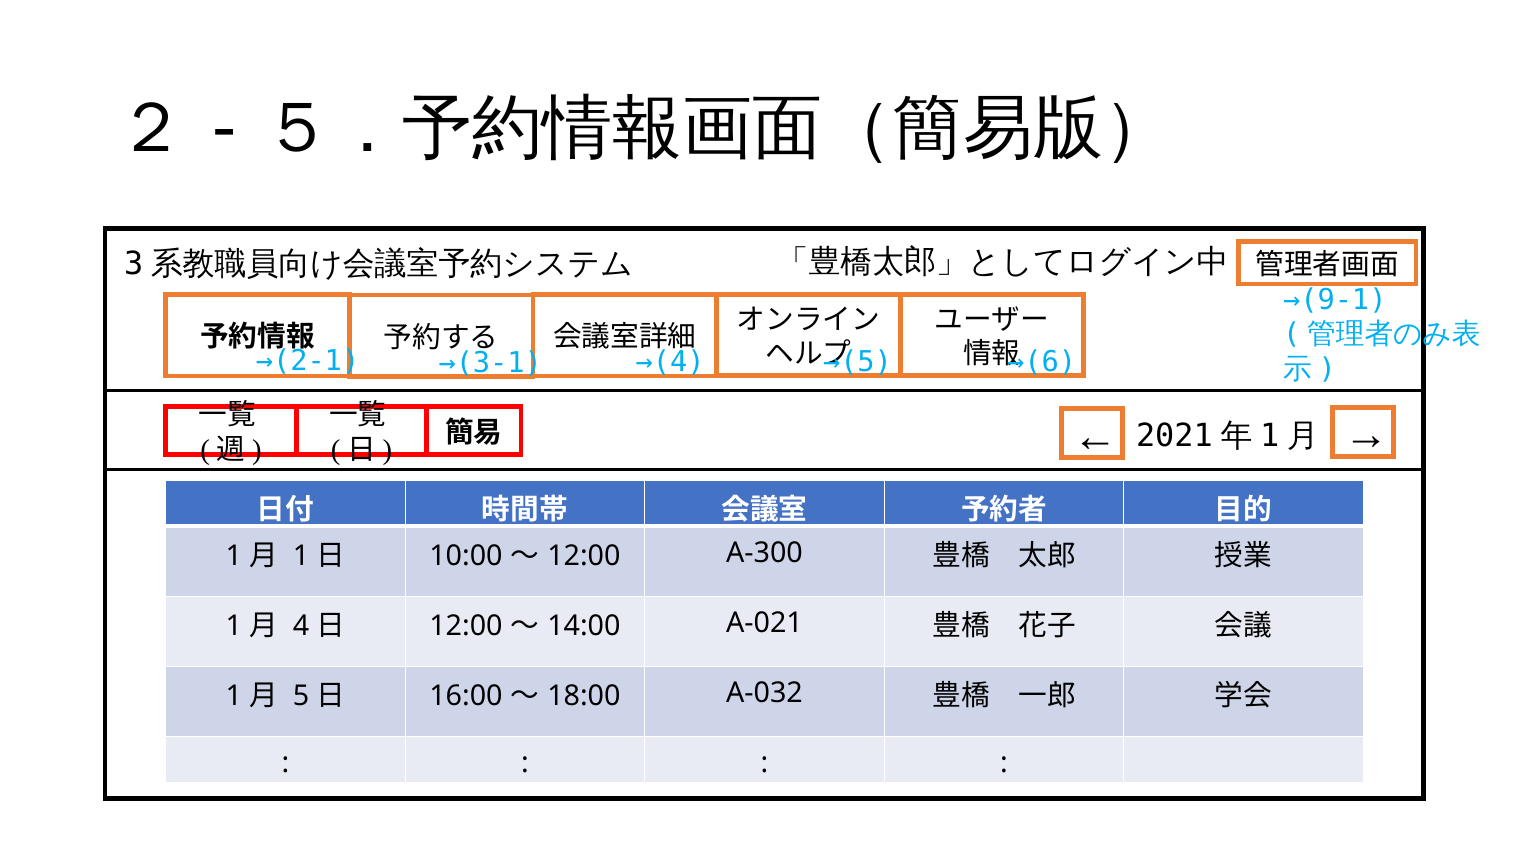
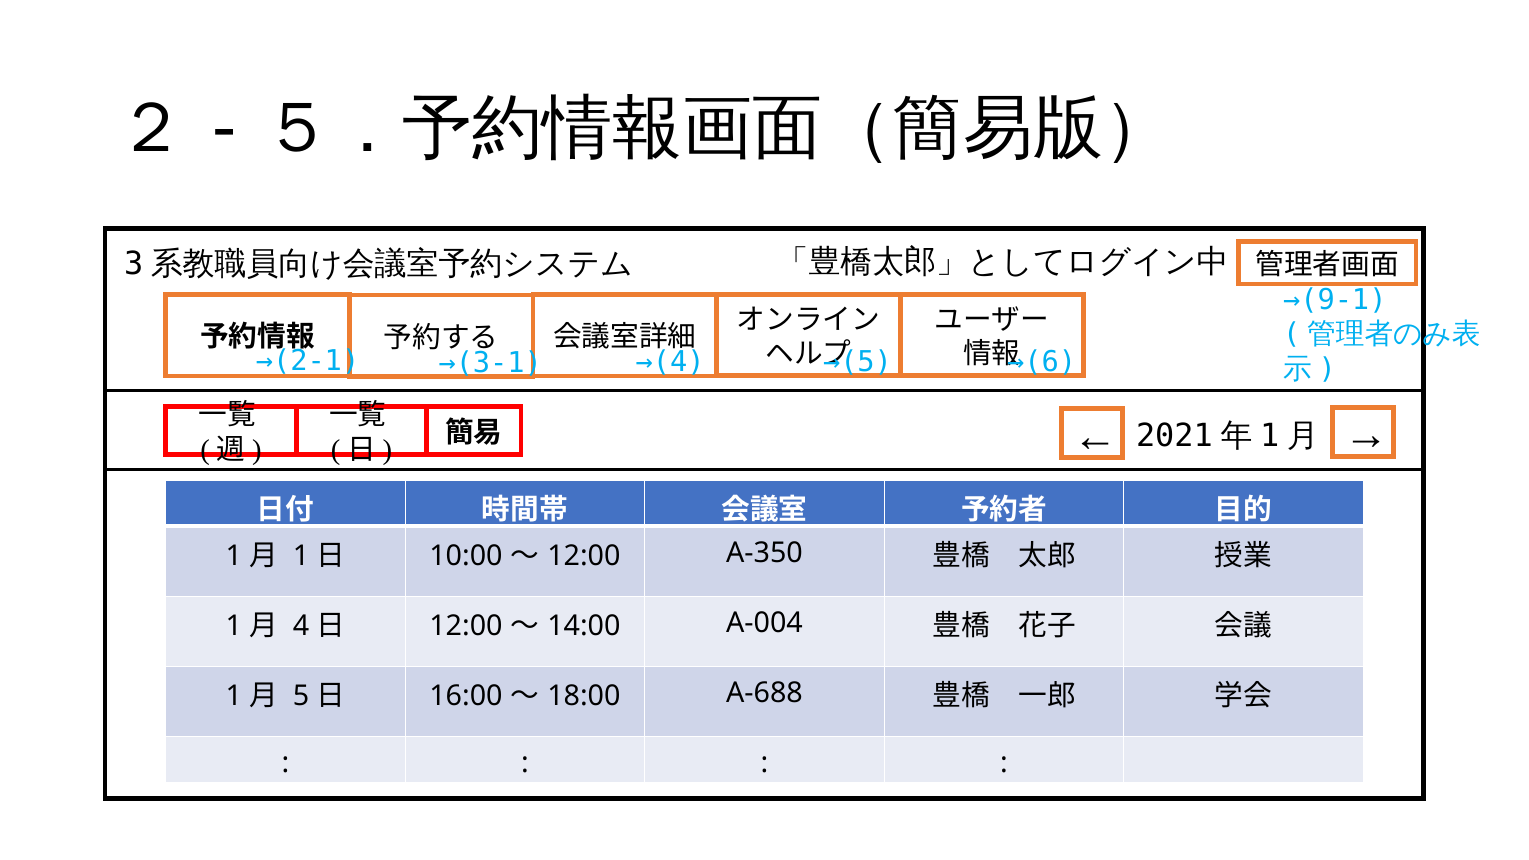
A-300: A-300 -> A-350 (764, 553)
A-021: A-021 -> A-004 (764, 623)
A-032: A-032 -> A-688 (764, 693)
